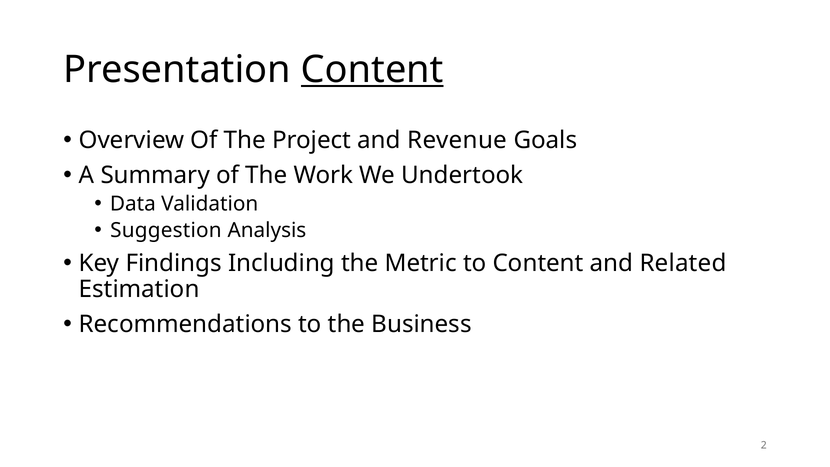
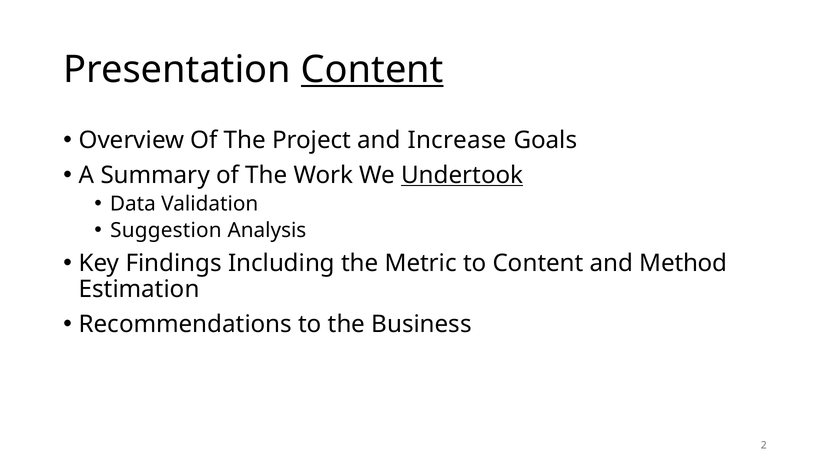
Revenue: Revenue -> Increase (457, 140)
Undertook underline: none -> present (462, 175)
Related: Related -> Method (683, 263)
